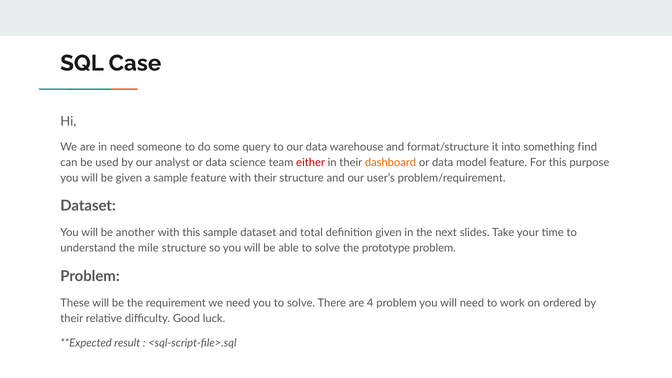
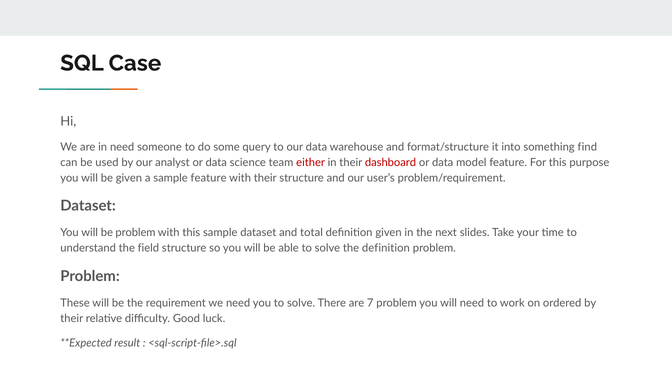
dashboard colour: orange -> red (391, 163)
be another: another -> problem (136, 233)
mile: mile -> field (148, 248)
the prototype: prototype -> definition (386, 248)
4: 4 -> 7 (370, 303)
